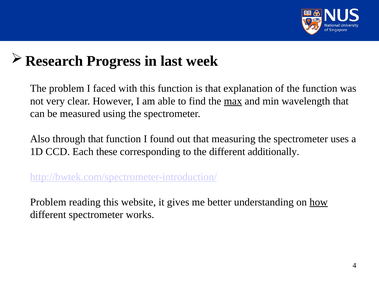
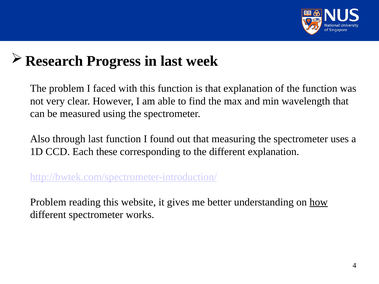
max underline: present -> none (233, 101)
through that: that -> last (96, 139)
different additionally: additionally -> explanation (274, 152)
